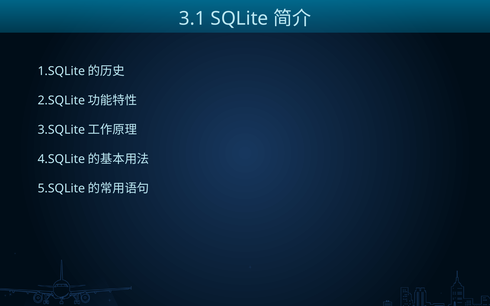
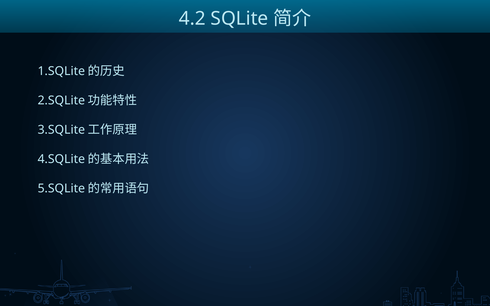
3.1: 3.1 -> 4.2 (192, 19)
